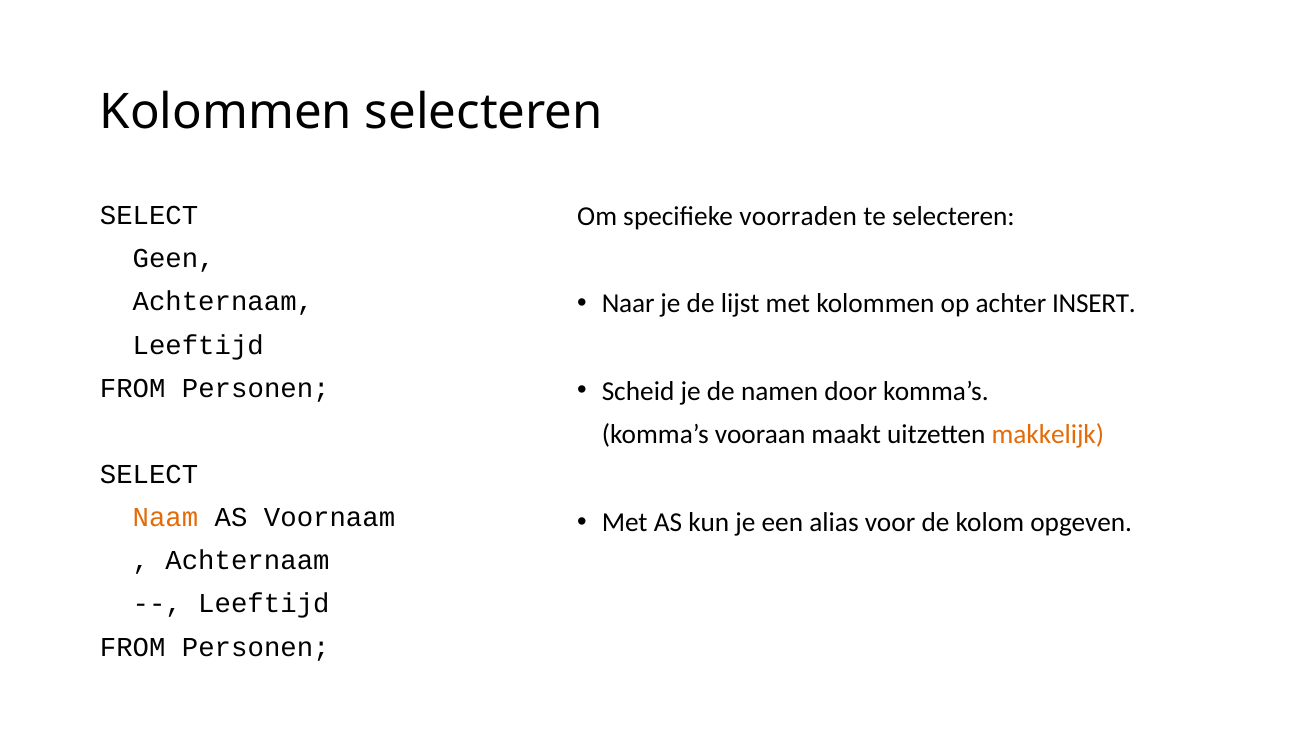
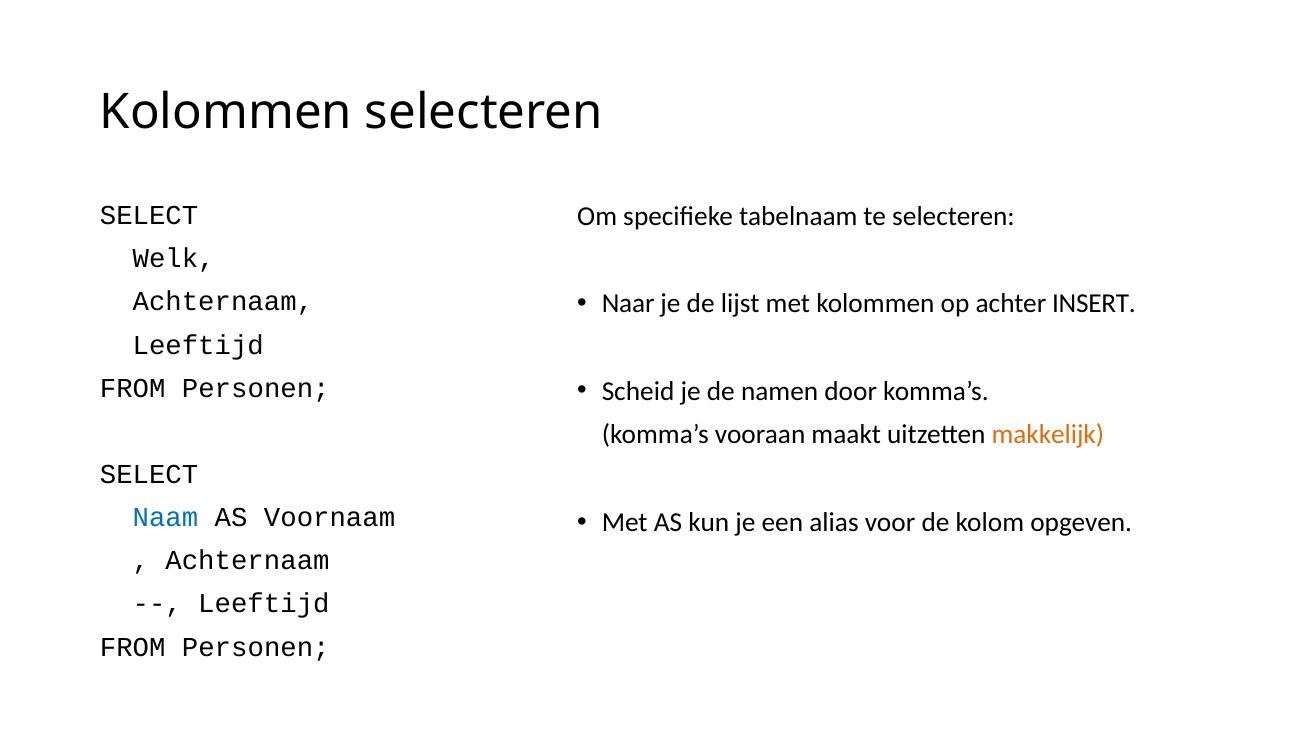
voorraden: voorraden -> tabelnaam (798, 216)
Geen: Geen -> Welk (174, 259)
Naam colour: orange -> blue (165, 518)
